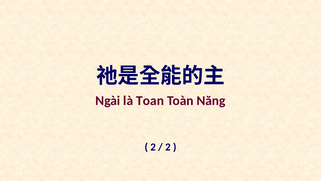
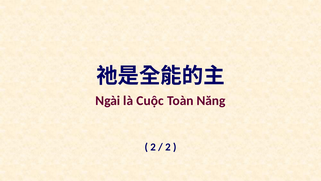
Toan: Toan -> Cuộc (150, 100)
